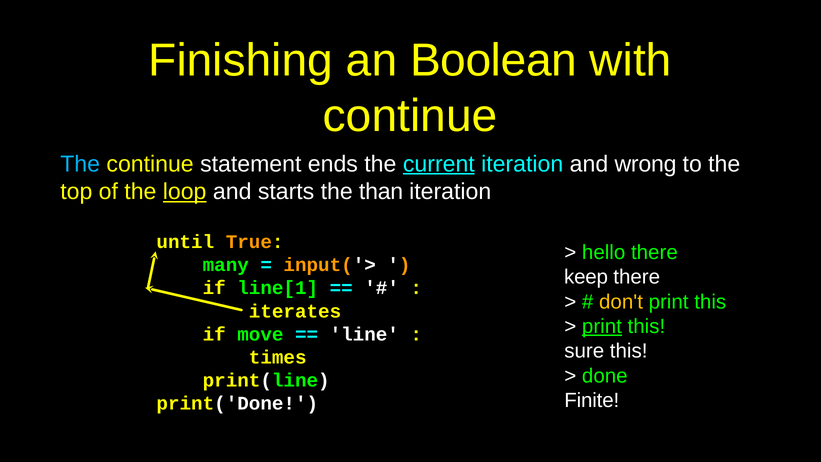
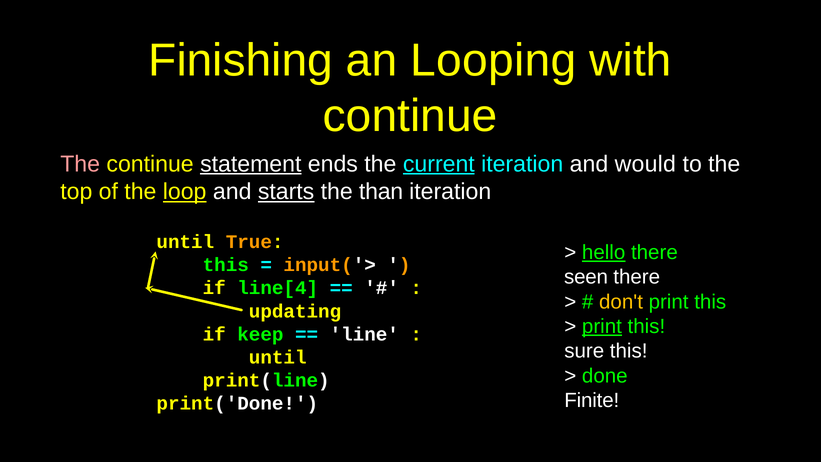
Boolean: Boolean -> Looping (493, 60)
The colour: light blue -> pink (80, 164)
statement underline: none -> present (251, 164)
wrong: wrong -> would (645, 164)
starts underline: none -> present (286, 192)
hello underline: none -> present (604, 252)
many: many -> this (226, 265)
keep: keep -> seen (586, 277)
line[1: line[1 -> line[4 (278, 288)
iterates: iterates -> updating (295, 311)
move: move -> keep (260, 334)
times: times -> until (278, 357)
